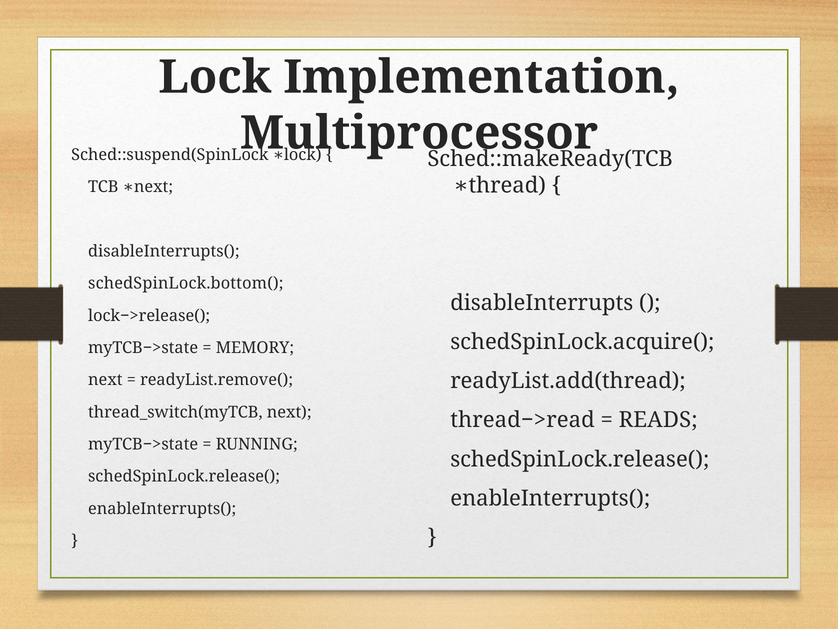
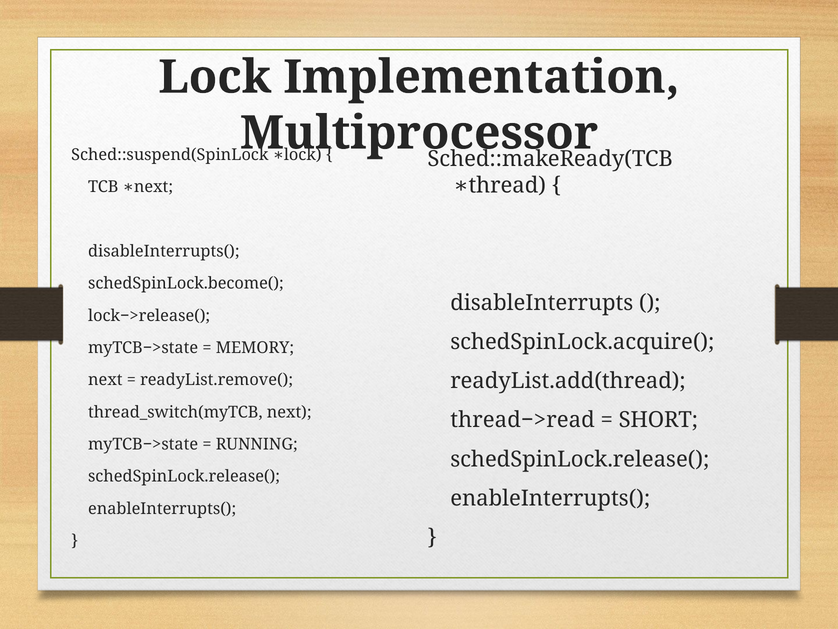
schedSpinLock.bottom(: schedSpinLock.bottom( -> schedSpinLock.become( (186, 283)
READS: READS -> SHORT (658, 420)
